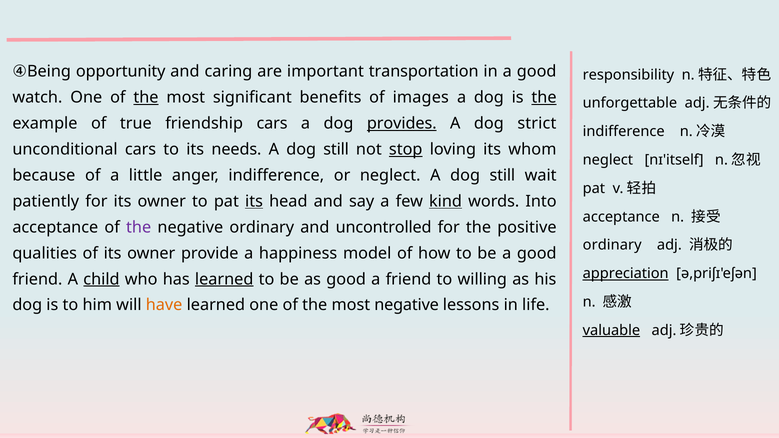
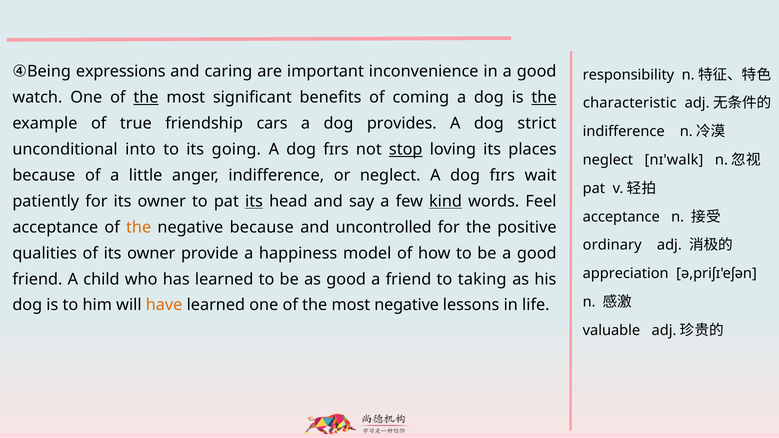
opportunity: opportunity -> expressions (121, 72)
transportation: transportation -> inconvenience (424, 72)
images: images -> coming (421, 97)
unforgettable: unforgettable -> characteristic (630, 103)
provides underline: present -> none (402, 123)
unconditional cars: cars -> into (140, 149)
needs: needs -> going (236, 149)
still: still -> fɪrs (336, 149)
whom: whom -> places (532, 149)
nɪ'itself: nɪ'itself -> nɪ'walk (674, 160)
neglect A dog still: still -> fɪrs (502, 175)
Into: Into -> Feel (541, 201)
the colour: purple -> orange (139, 227)
negative ordinary: ordinary -> because (262, 227)
appreciation underline: present -> none (626, 274)
child underline: present -> none (101, 279)
learned underline: present -> none (224, 279)
willing: willing -> taking (482, 279)
valuable underline: present -> none (611, 330)
